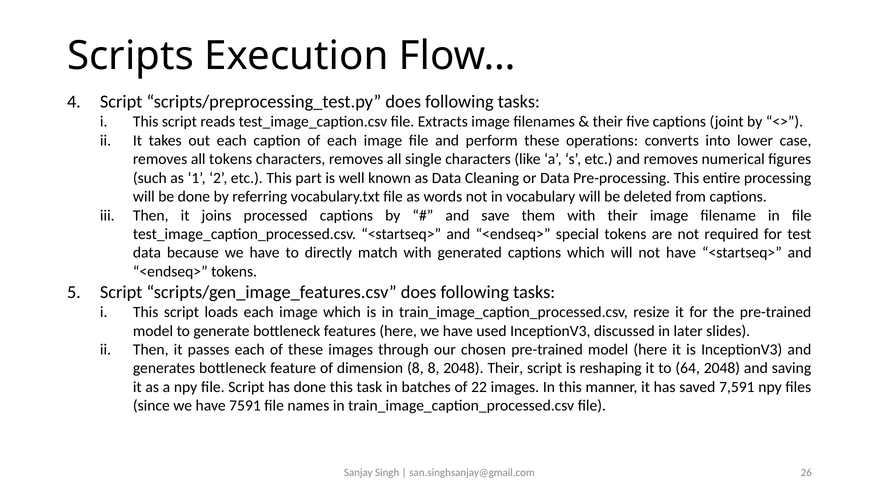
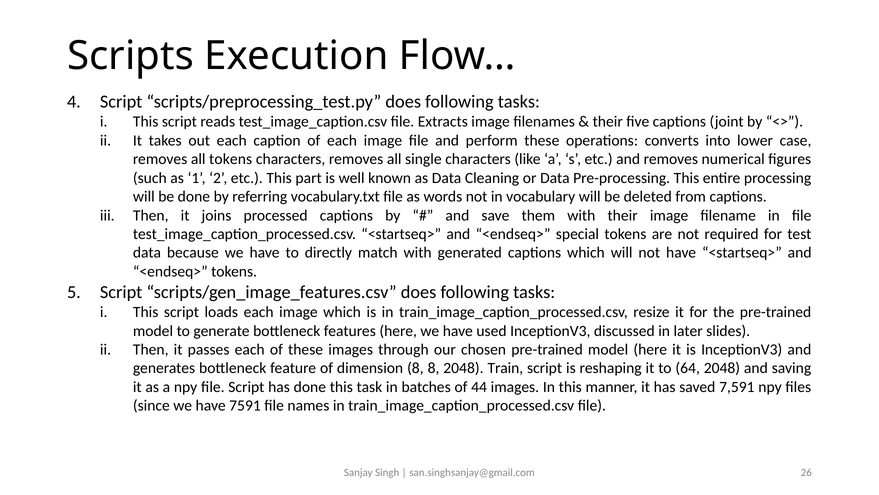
2048 Their: Their -> Train (505, 368)
22: 22 -> 44 (479, 387)
